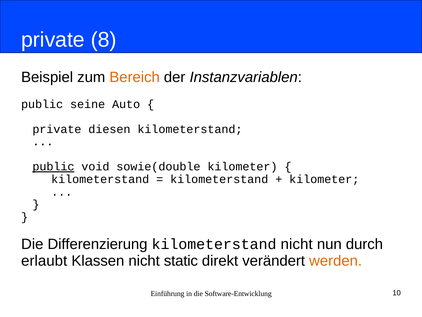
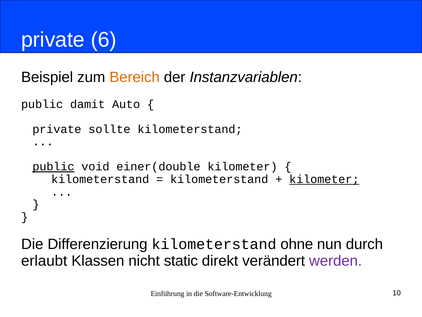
8: 8 -> 6 (104, 40)
seine: seine -> damit (88, 104)
diesen: diesen -> sollte (109, 129)
sowie(double: sowie(double -> einer(double (158, 166)
kilometer underline: none -> present (324, 179)
kilometerstand nicht: nicht -> ohne (297, 244)
werden colour: orange -> purple (336, 260)
